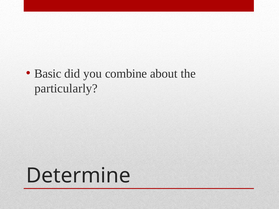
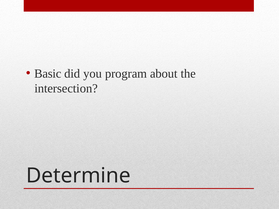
combine: combine -> program (126, 74)
particularly: particularly -> intersection (66, 89)
